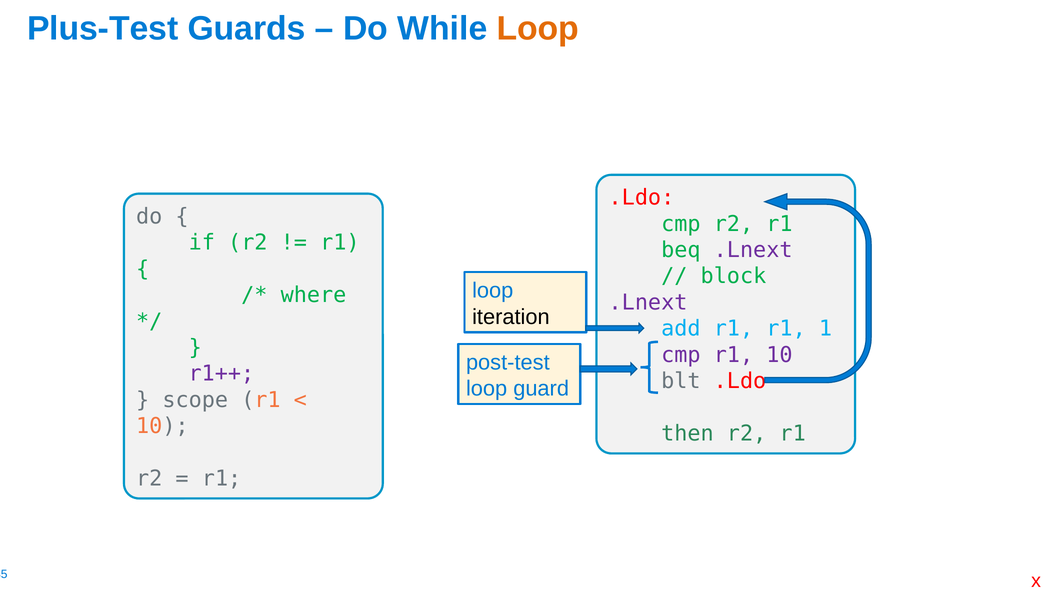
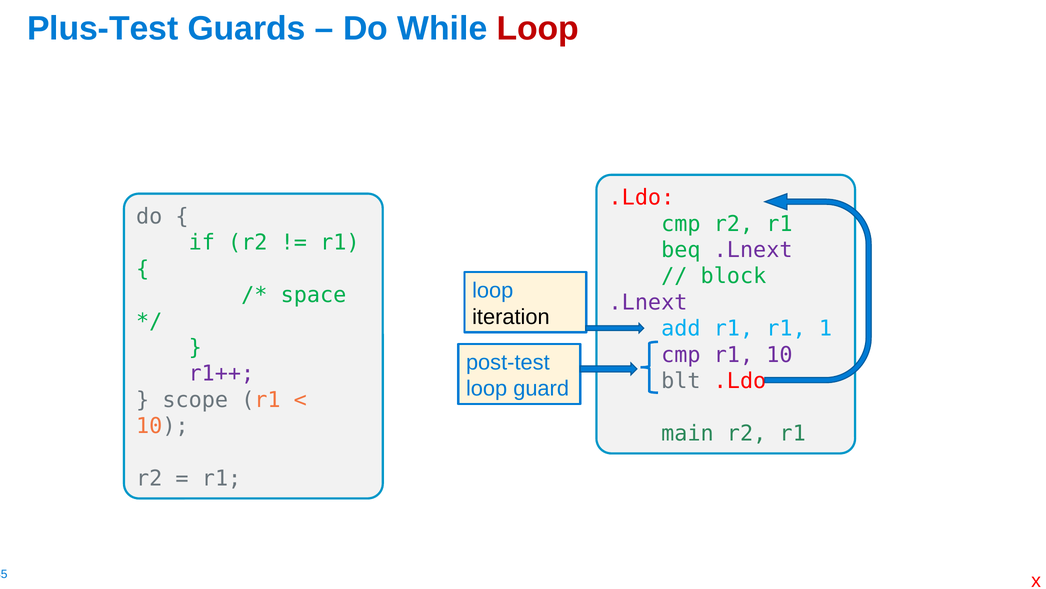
Loop colour: orange -> red (538, 29)
where: where -> space (313, 295)
then: then -> main (687, 433)
